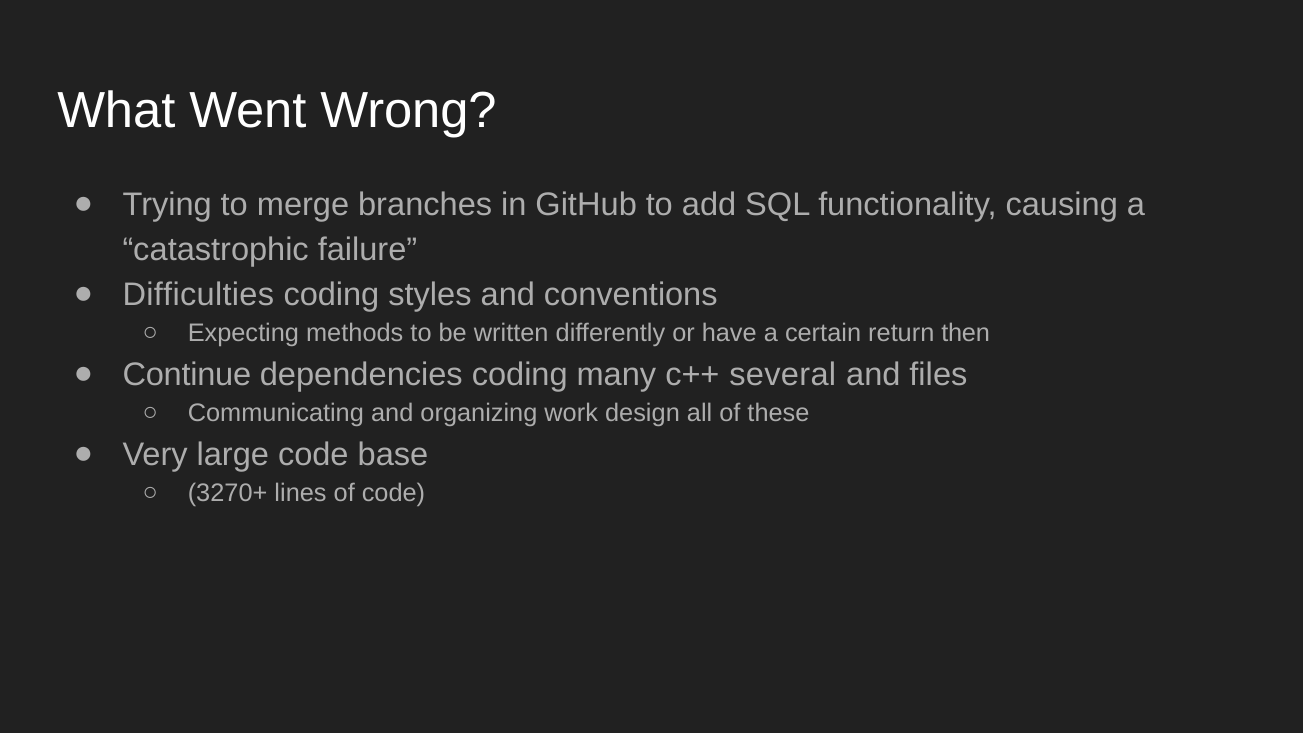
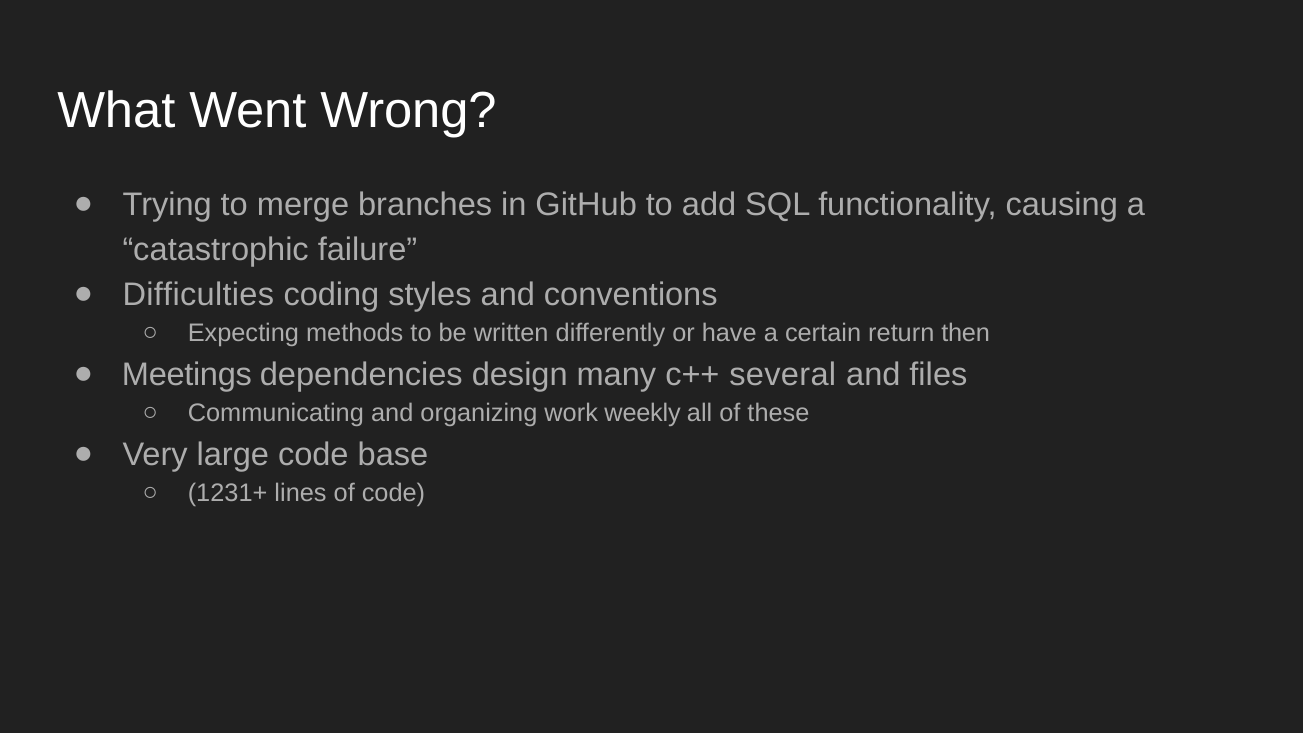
Continue: Continue -> Meetings (187, 375)
dependencies coding: coding -> design (520, 375)
design: design -> weekly (643, 413)
3270+: 3270+ -> 1231+ (228, 493)
